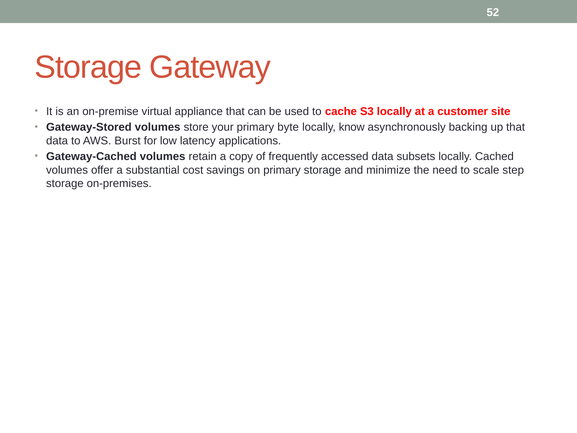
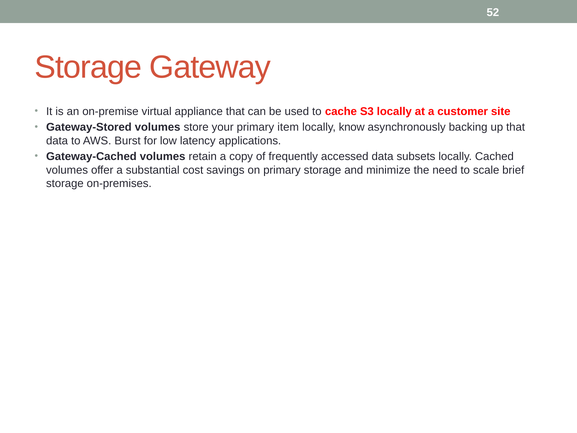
byte: byte -> item (288, 127)
step: step -> brief (513, 170)
